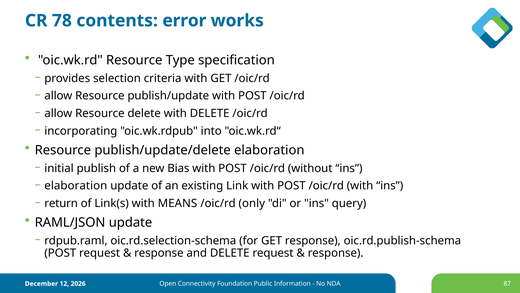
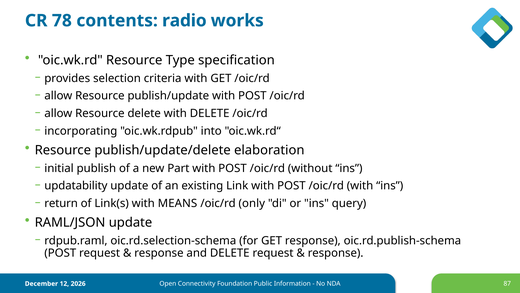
error: error -> radio (184, 21)
Bias: Bias -> Part (178, 168)
elaboration: elaboration -> updatability (76, 186)
